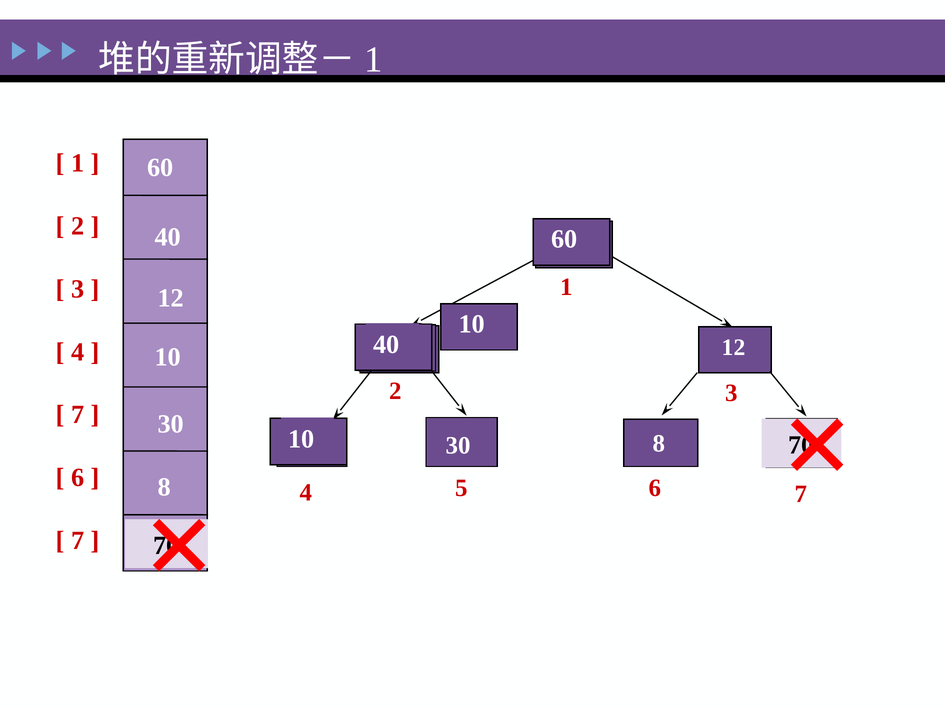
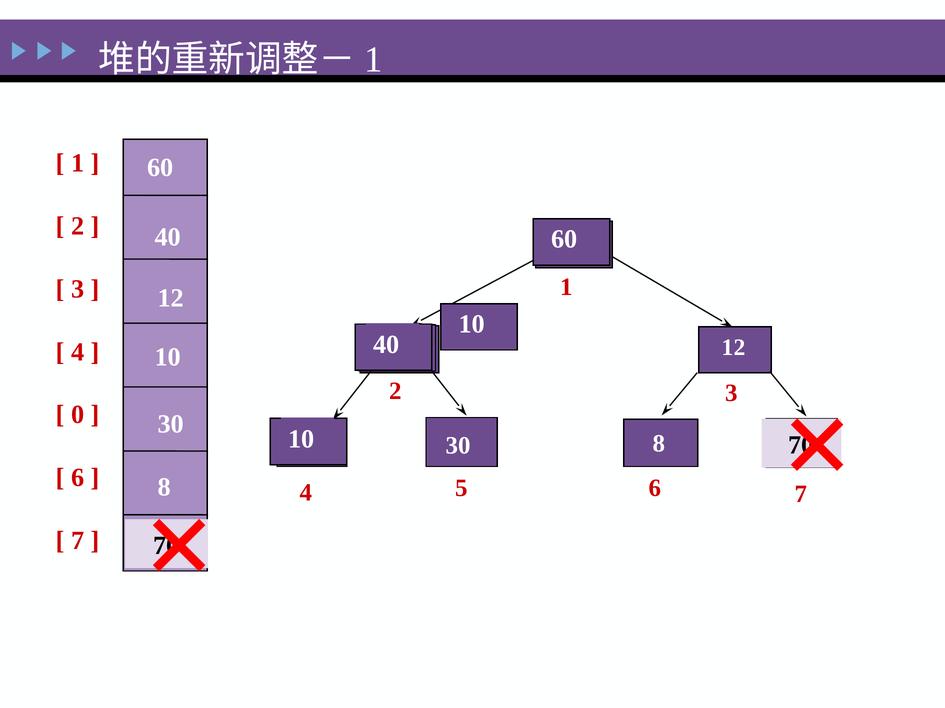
7: 7 -> 0 (78, 415)
